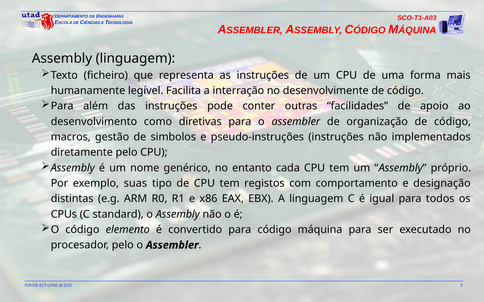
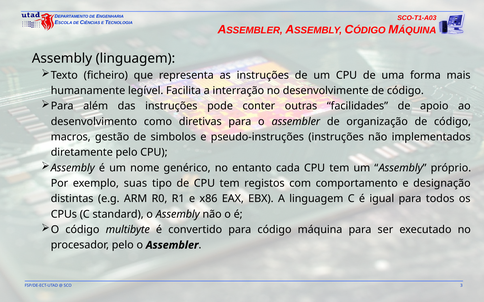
elemento: elemento -> multibyte (128, 230)
